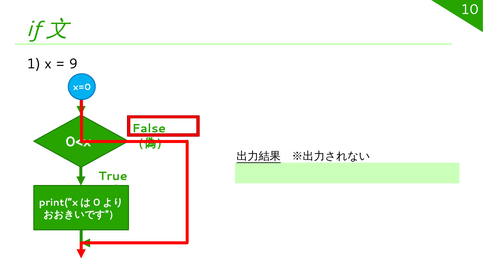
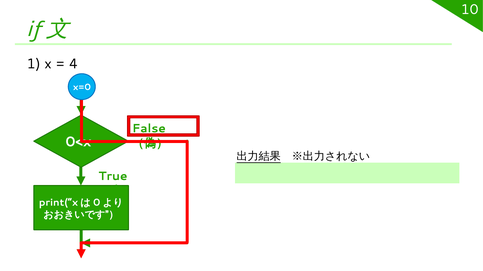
9: 9 -> 4 (73, 64)
